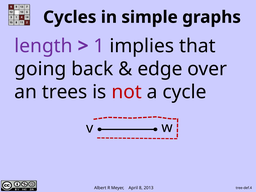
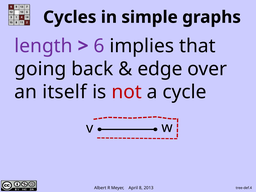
1: 1 -> 6 (99, 46)
trees: trees -> itself (65, 92)
